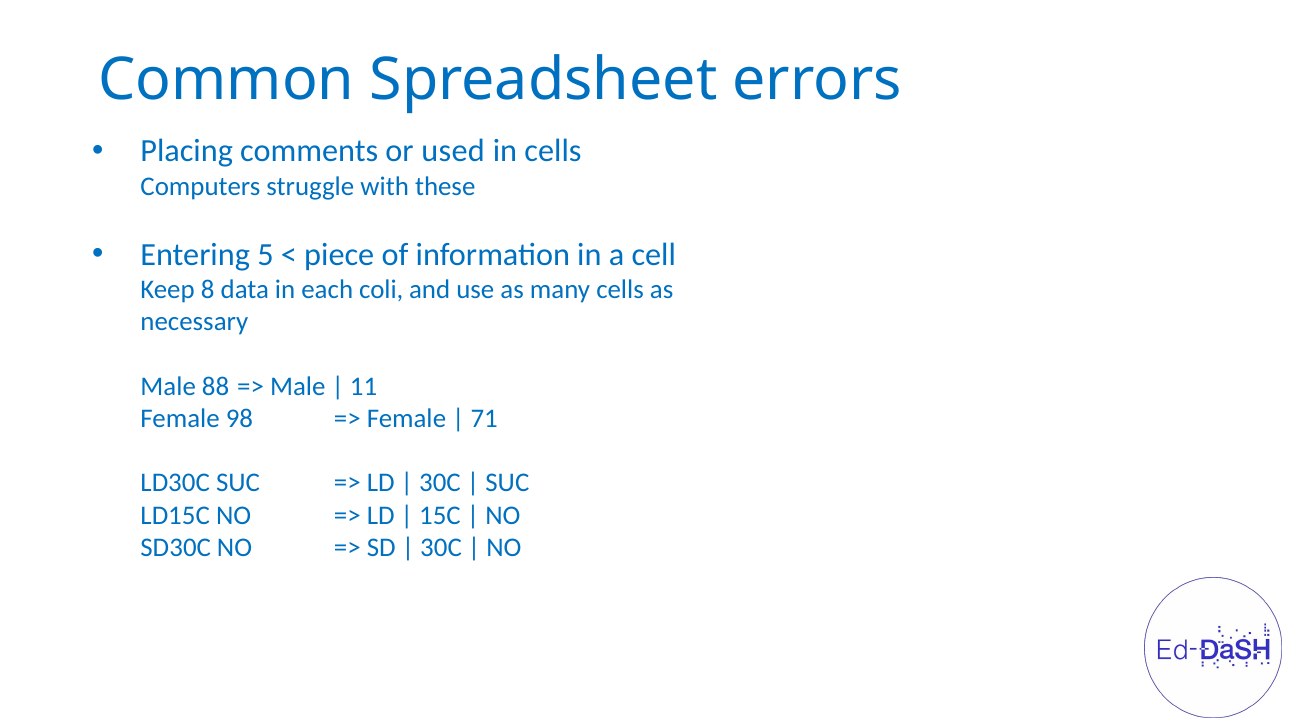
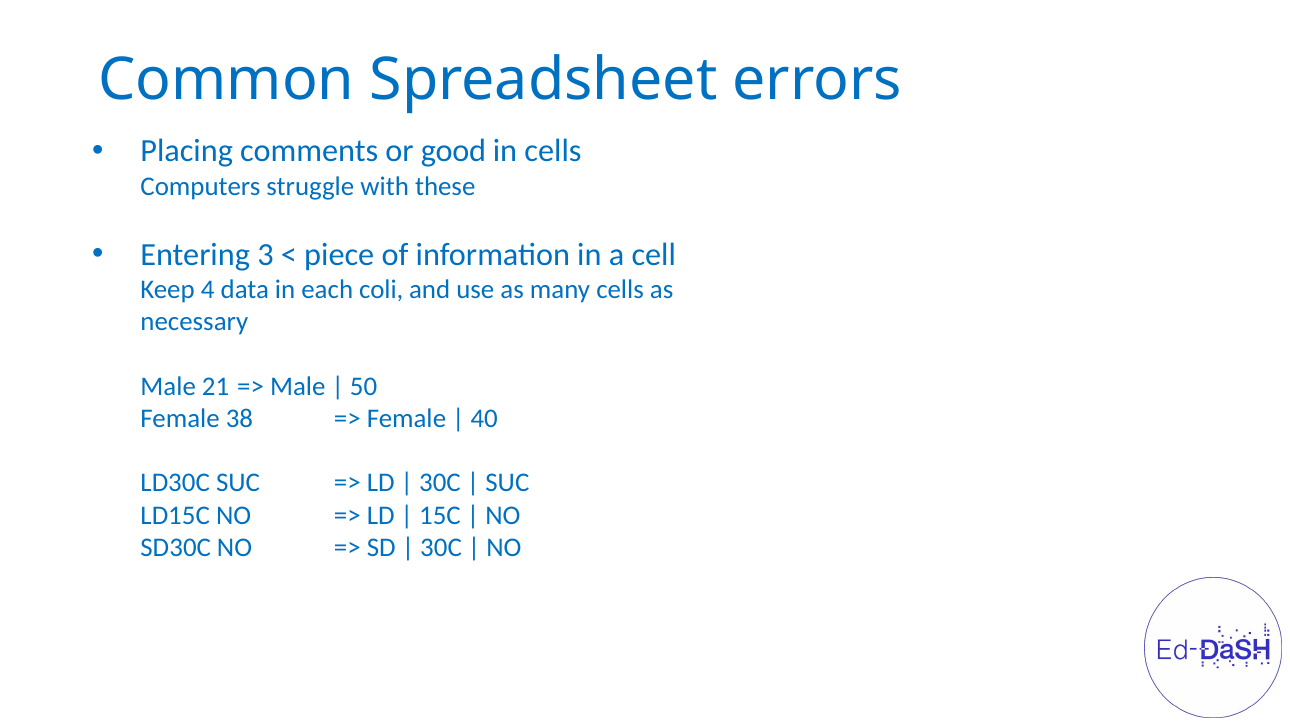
used: used -> good (453, 151)
5: 5 -> 3 (265, 255)
8: 8 -> 4 (208, 290)
88: 88 -> 21 (216, 387)
11: 11 -> 50 (364, 387)
98: 98 -> 38 (239, 419)
71: 71 -> 40 (484, 419)
